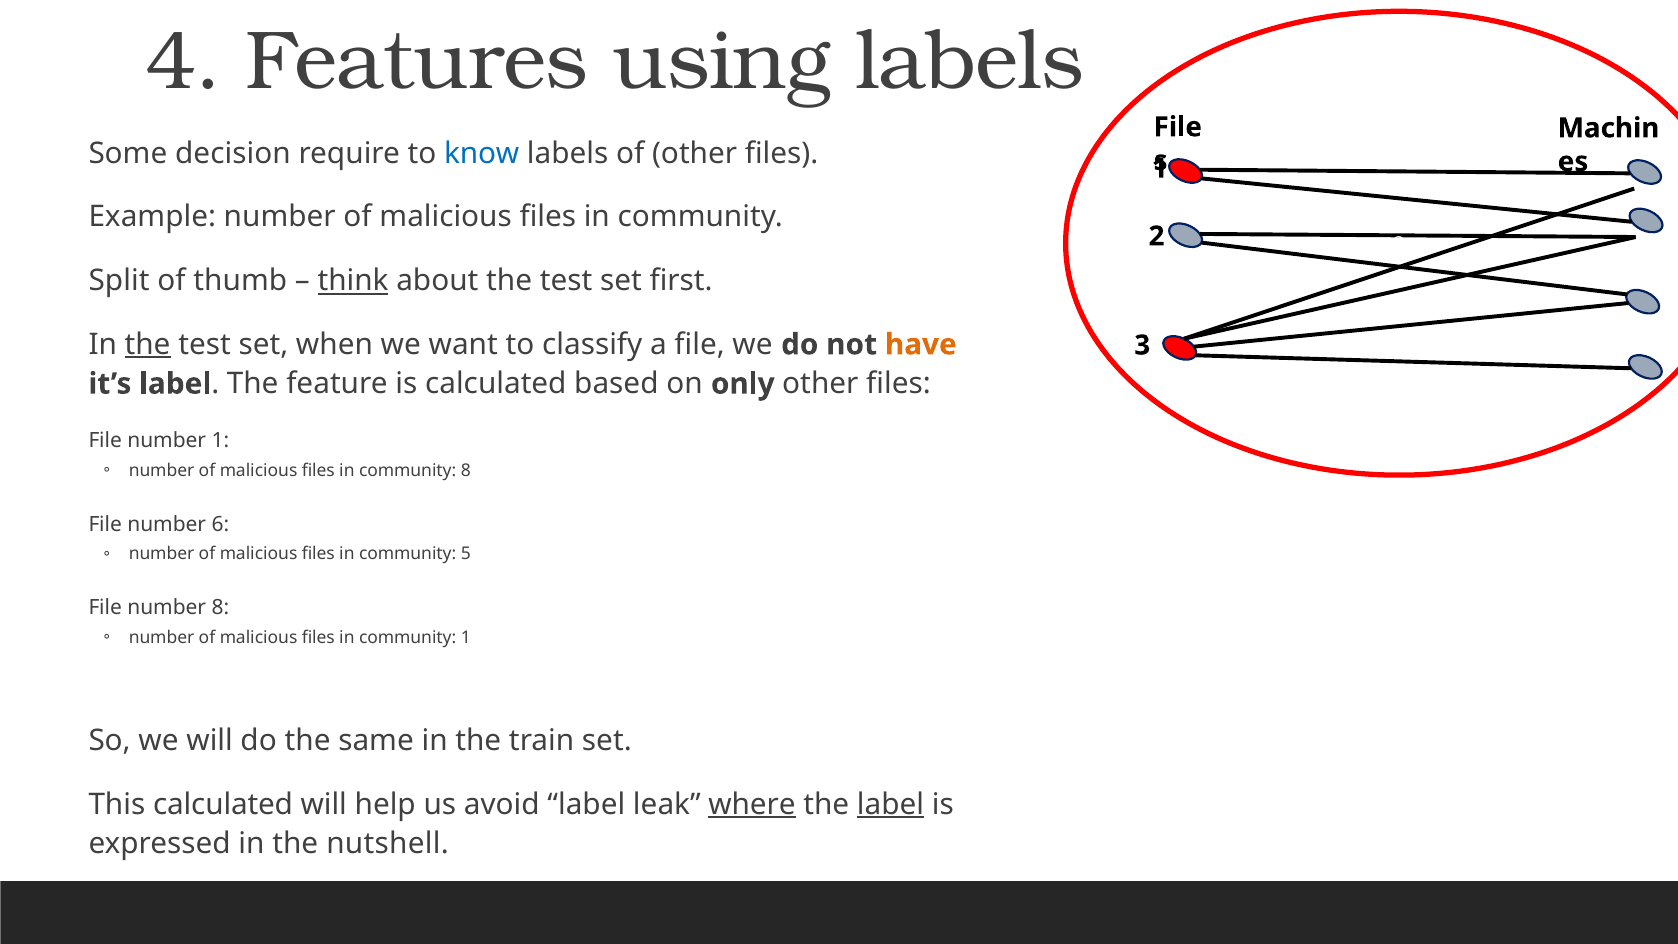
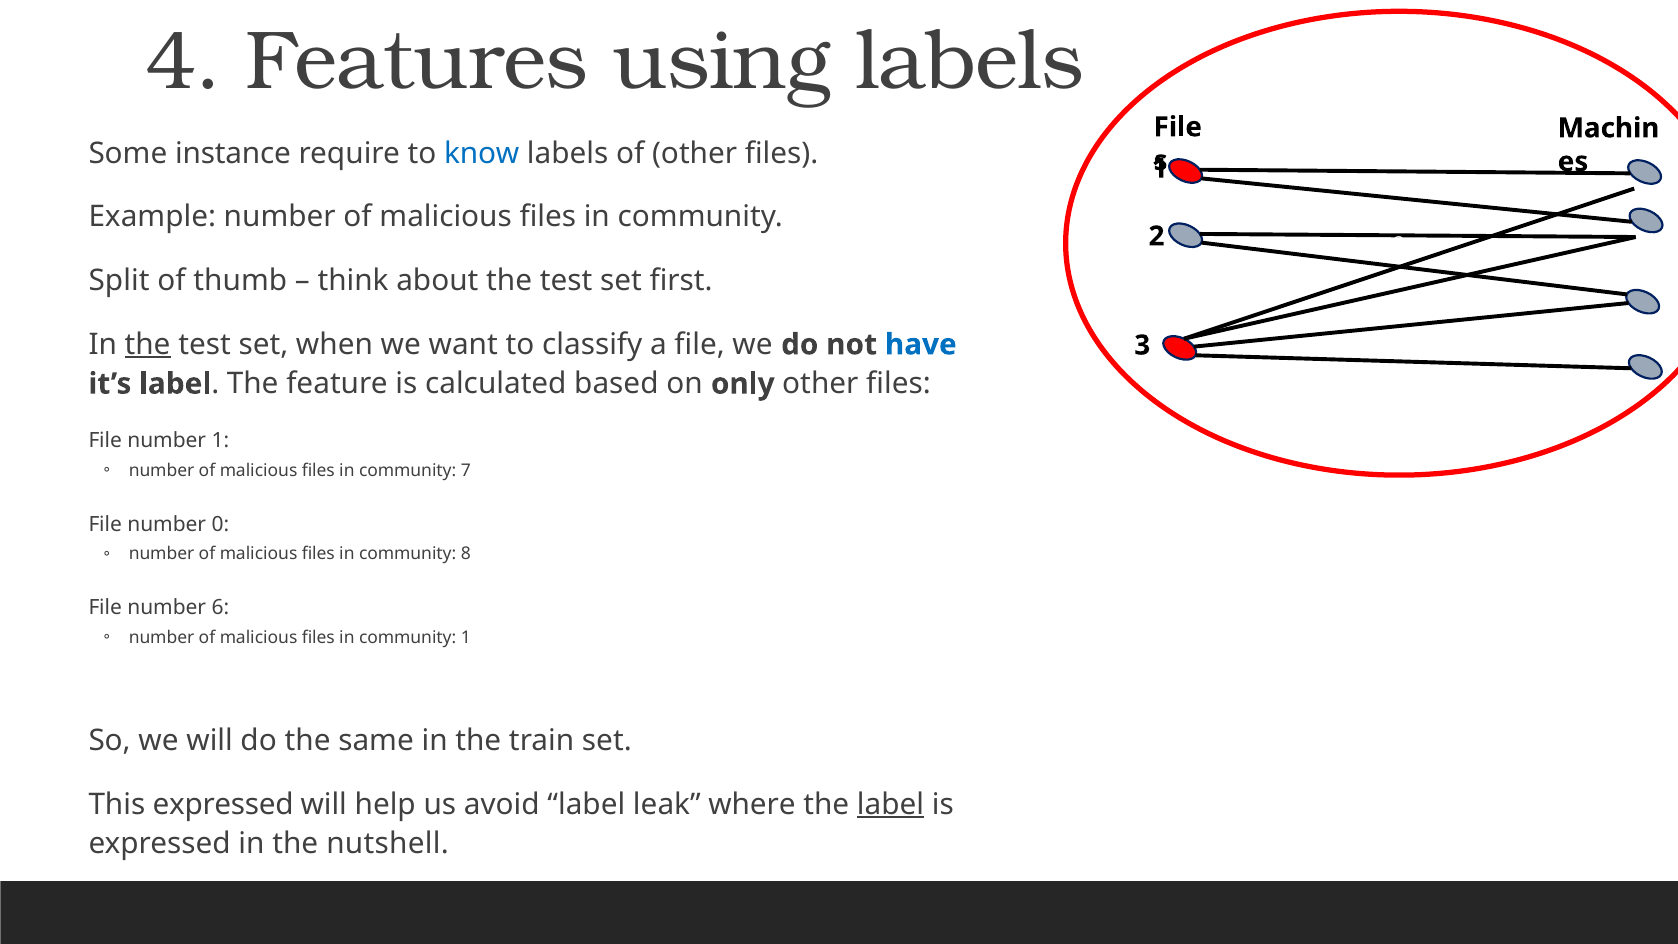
decision: decision -> instance (233, 153)
think underline: present -> none (353, 281)
have colour: orange -> blue (921, 345)
community 8: 8 -> 7 (466, 470)
6: 6 -> 0 (220, 524)
5: 5 -> 8 (466, 554)
number 8: 8 -> 6 (220, 608)
This calculated: calculated -> expressed (223, 804)
where underline: present -> none (752, 804)
